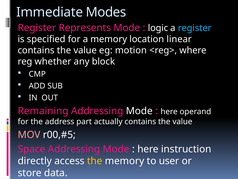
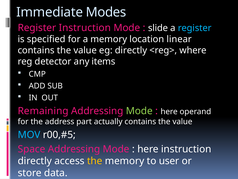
Register Represents: Represents -> Instruction (85, 28)
logic: logic -> slide (158, 28)
eg motion: motion -> directly (131, 50)
whether: whether -> detector (53, 61)
block: block -> items (103, 61)
Mode colour: white -> light green (139, 111)
MOV colour: pink -> light blue (29, 134)
